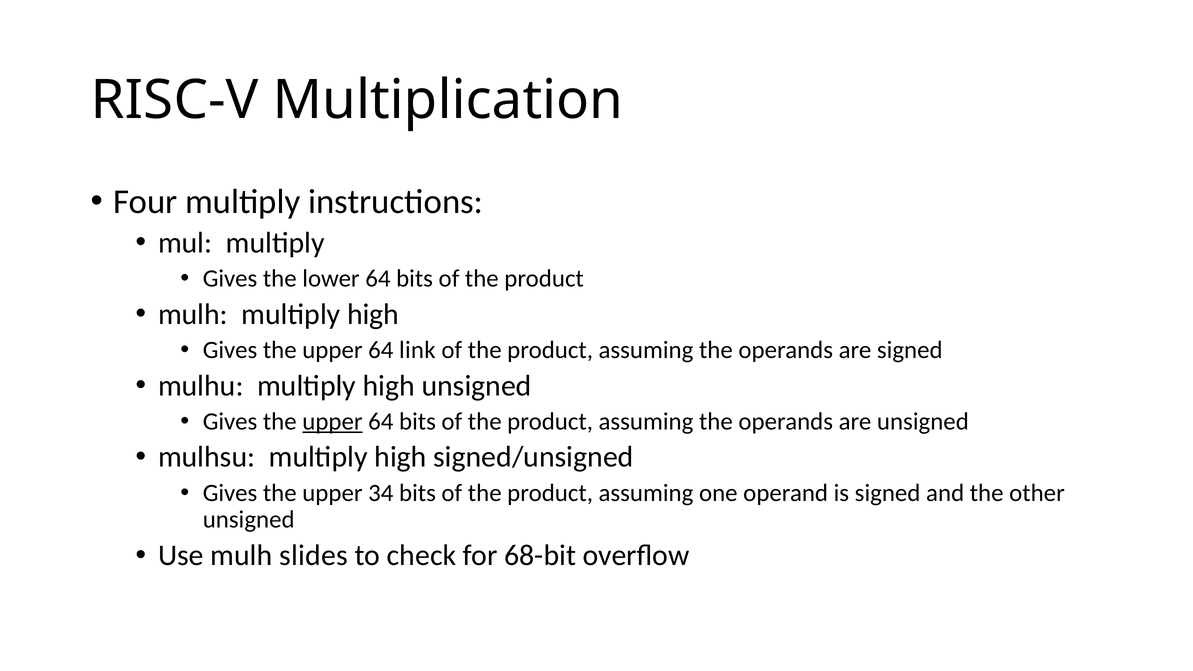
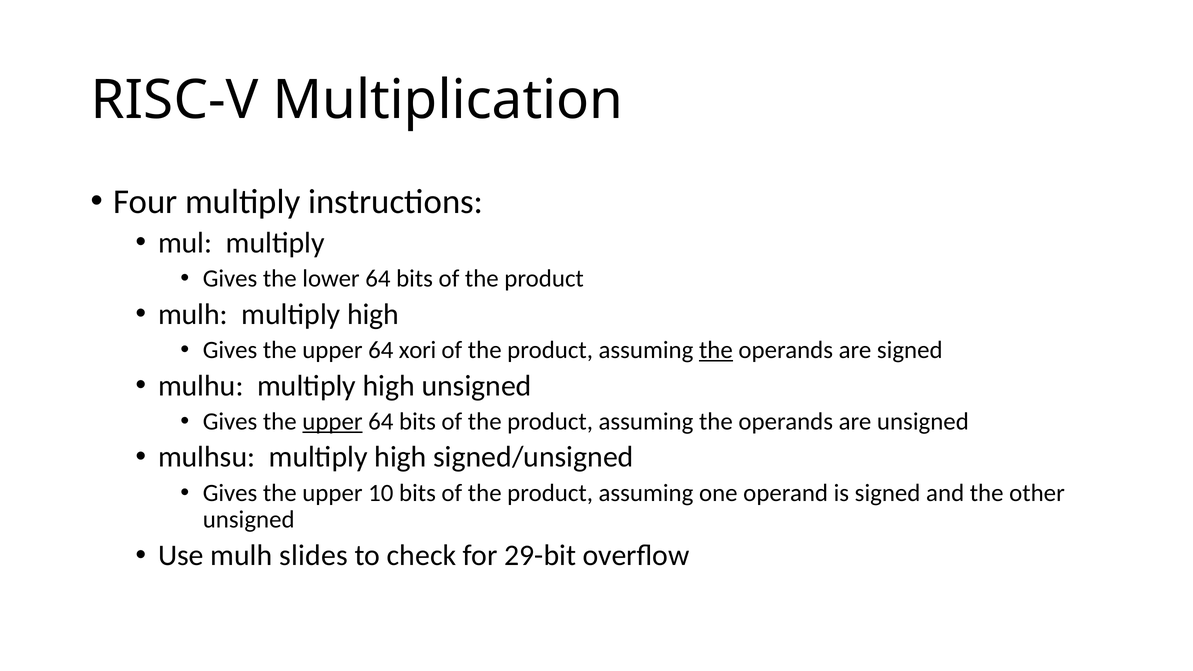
link: link -> xori (418, 350)
the underline: none -> present (716, 350)
34: 34 -> 10 (381, 493)
68-bit: 68-bit -> 29-bit (540, 555)
